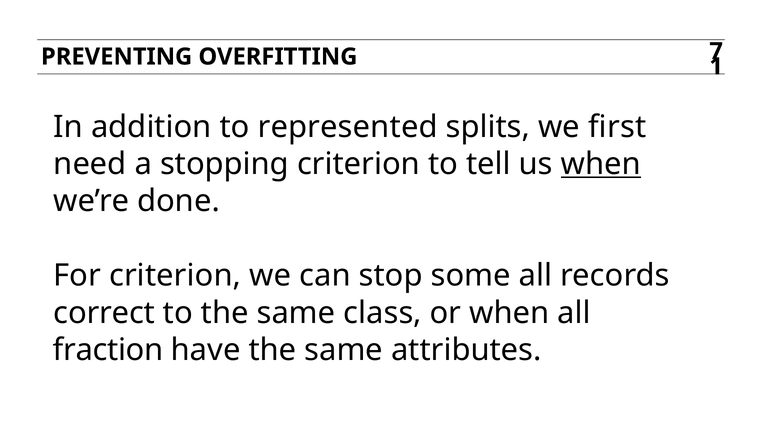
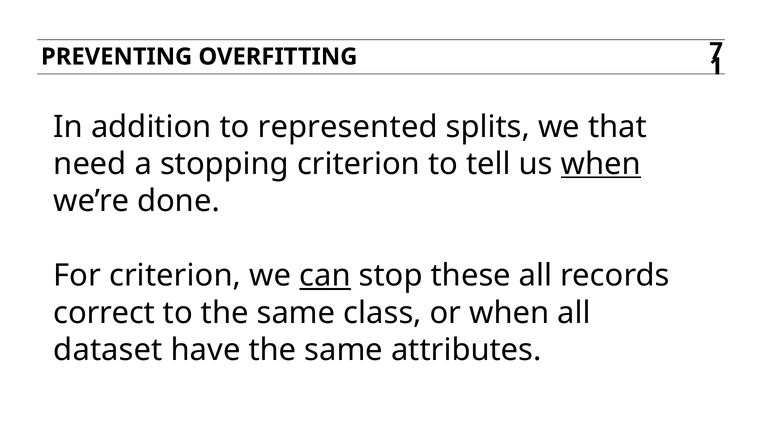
first: first -> that (617, 127)
can underline: none -> present (325, 276)
some: some -> these (471, 276)
fraction: fraction -> dataset (108, 350)
